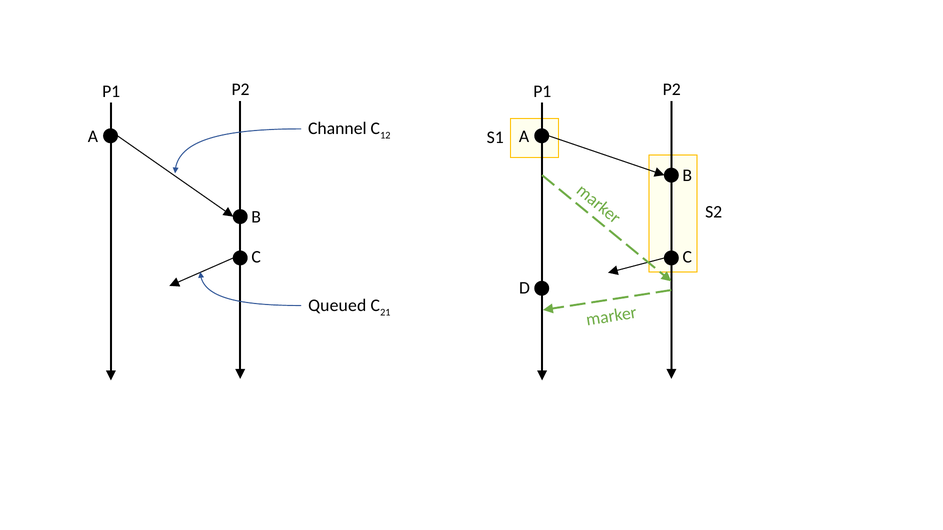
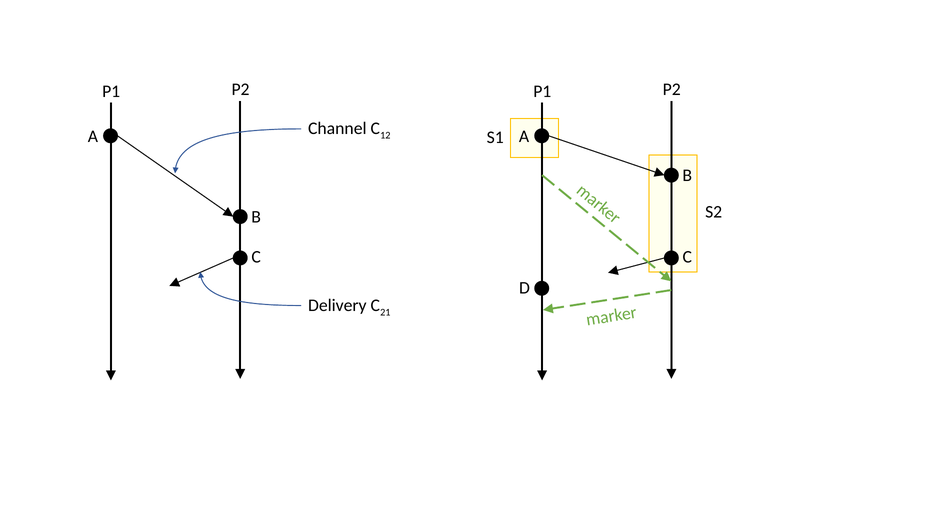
Queued: Queued -> Delivery (337, 306)
